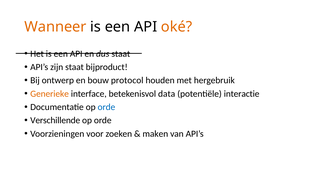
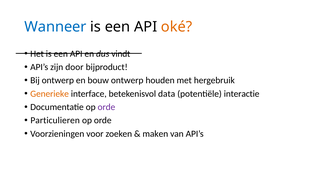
Wanneer colour: orange -> blue (55, 27)
dus staat: staat -> vindt (121, 54)
zijn staat: staat -> door (74, 67)
bouw protocol: protocol -> ontwerp (127, 81)
orde colour: blue -> purple (106, 107)
Verschillende: Verschillende -> Particulieren (55, 121)
